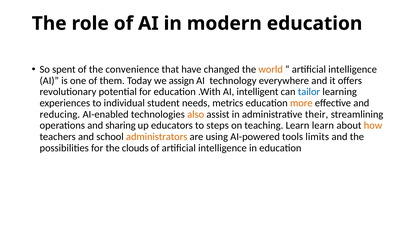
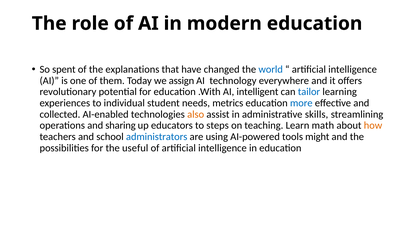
convenience: convenience -> explanations (132, 70)
world colour: orange -> blue (271, 70)
more colour: orange -> blue (301, 103)
reducing: reducing -> collected (60, 115)
their: their -> skills (317, 115)
Learn learn: learn -> math (323, 126)
administrators colour: orange -> blue (157, 137)
limits: limits -> might (317, 137)
clouds: clouds -> useful (135, 148)
